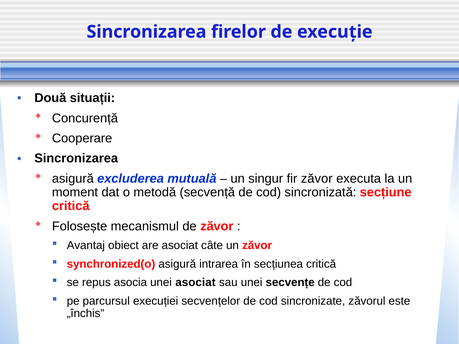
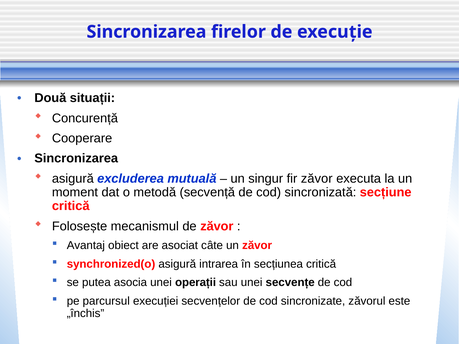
repus: repus -> putea (96, 283)
unei asociat: asociat -> operații (196, 283)
